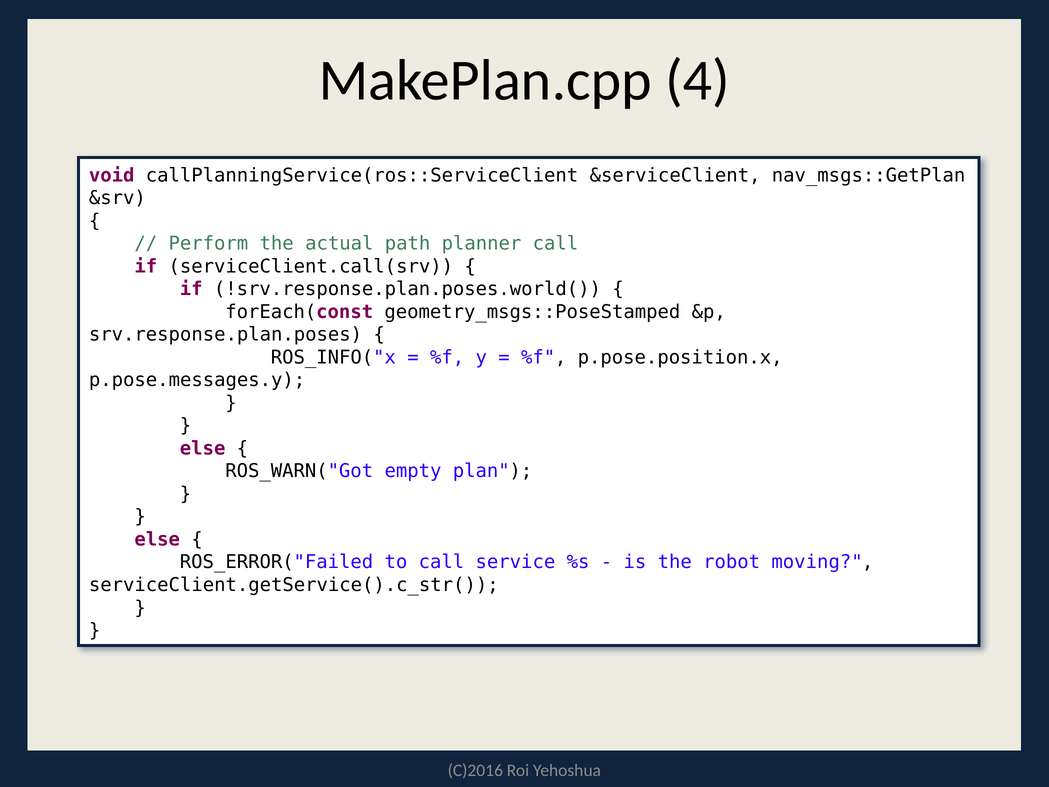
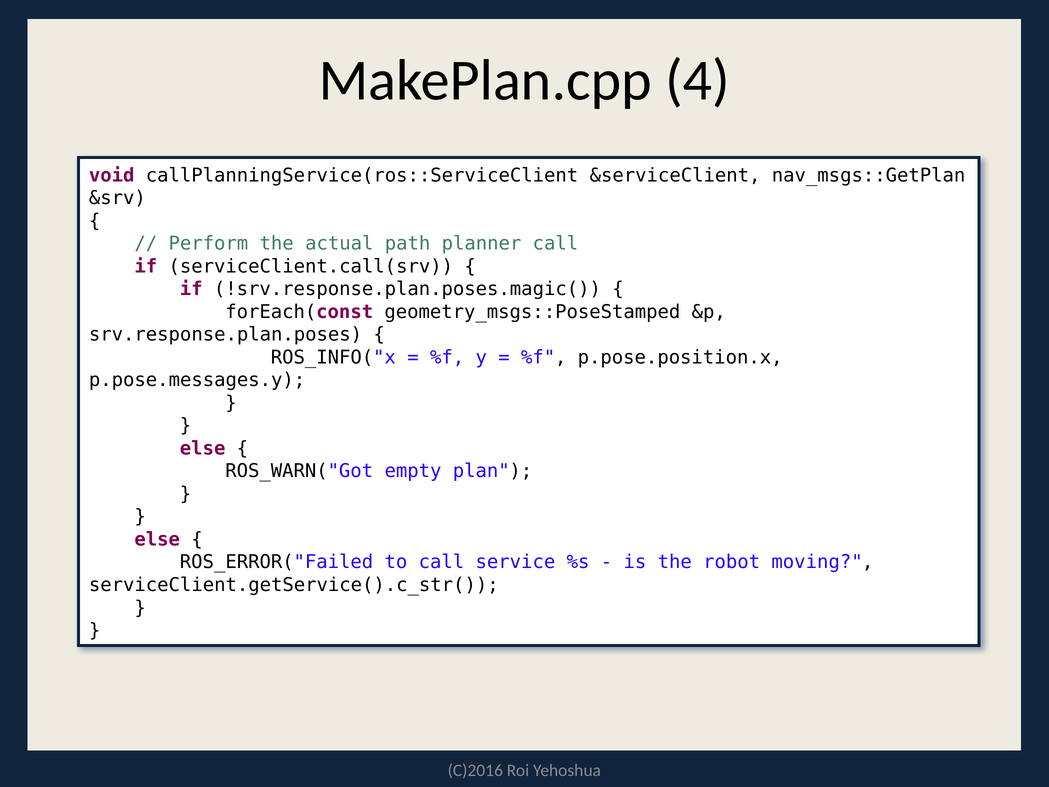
!srv.response.plan.poses.world(: !srv.response.plan.poses.world( -> !srv.response.plan.poses.magic( (407, 289)
